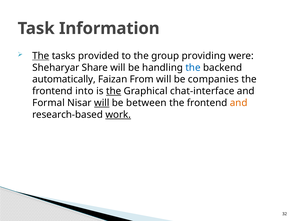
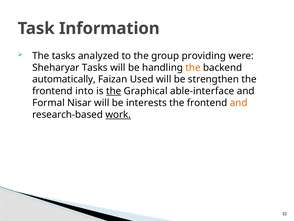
The underline: present -> none (41, 56)
provided: provided -> analyzed (99, 56)
Sheharyar Share: Share -> Tasks (95, 67)
the colour: blue -> orange (193, 67)
From: From -> Used (142, 79)
companies: companies -> strengthen (213, 79)
chat-interface: chat-interface -> able-interface (202, 91)
will underline: present -> none (102, 103)
between: between -> interests (146, 103)
